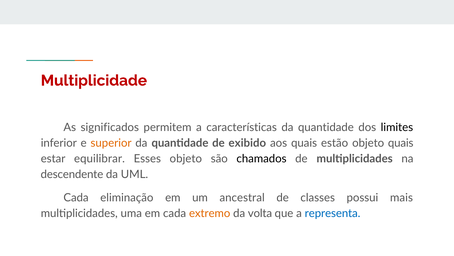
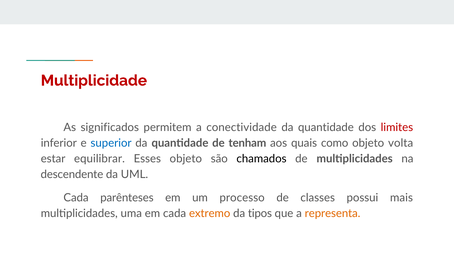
características: características -> conectividade (242, 127)
limites colour: black -> red (397, 127)
superior colour: orange -> blue (111, 143)
exibido: exibido -> tenham (247, 143)
estão: estão -> como (335, 143)
objeto quais: quais -> volta (401, 143)
eliminação: eliminação -> parênteses (127, 197)
ancestral: ancestral -> processo (242, 197)
volta: volta -> tipos (260, 213)
representa colour: blue -> orange (333, 213)
